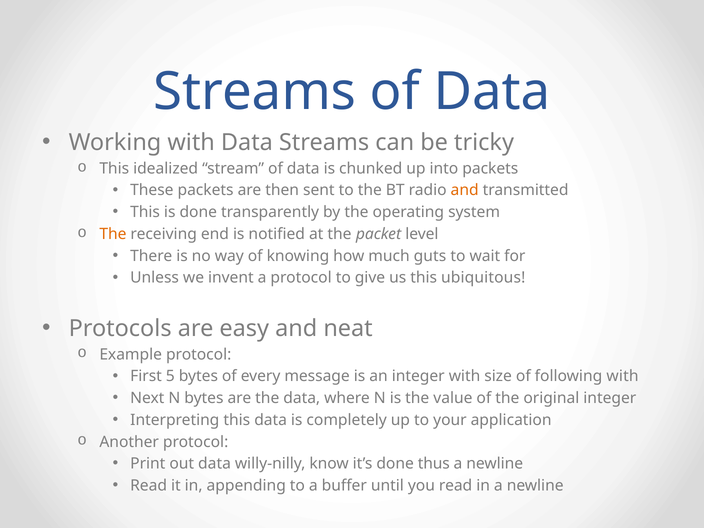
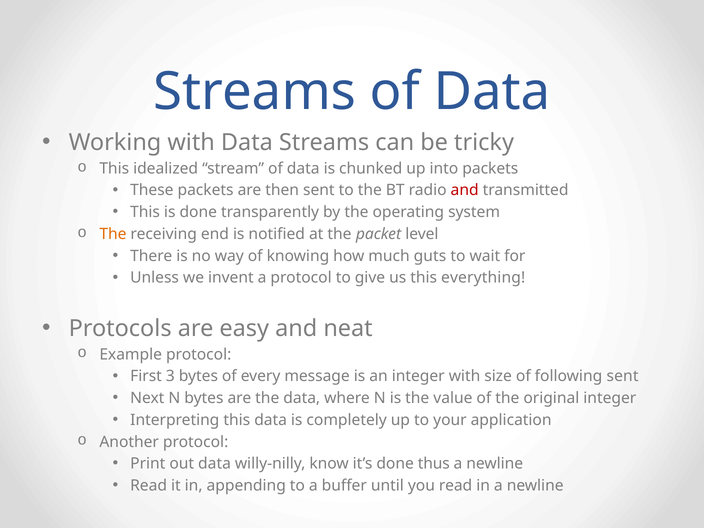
and colour: orange -> red (465, 190)
ubiquitous: ubiquitous -> everything (483, 278)
5: 5 -> 3 (170, 376)
following with: with -> sent (623, 376)
